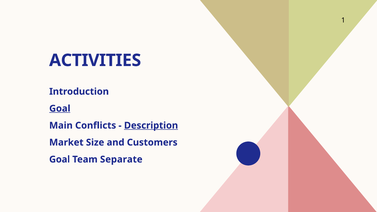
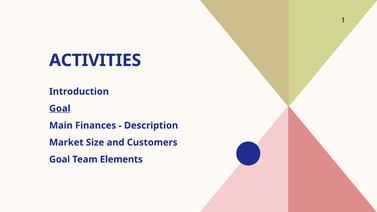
Conflicts: Conflicts -> Finances (96, 126)
Description underline: present -> none (151, 126)
Separate: Separate -> Elements (121, 159)
